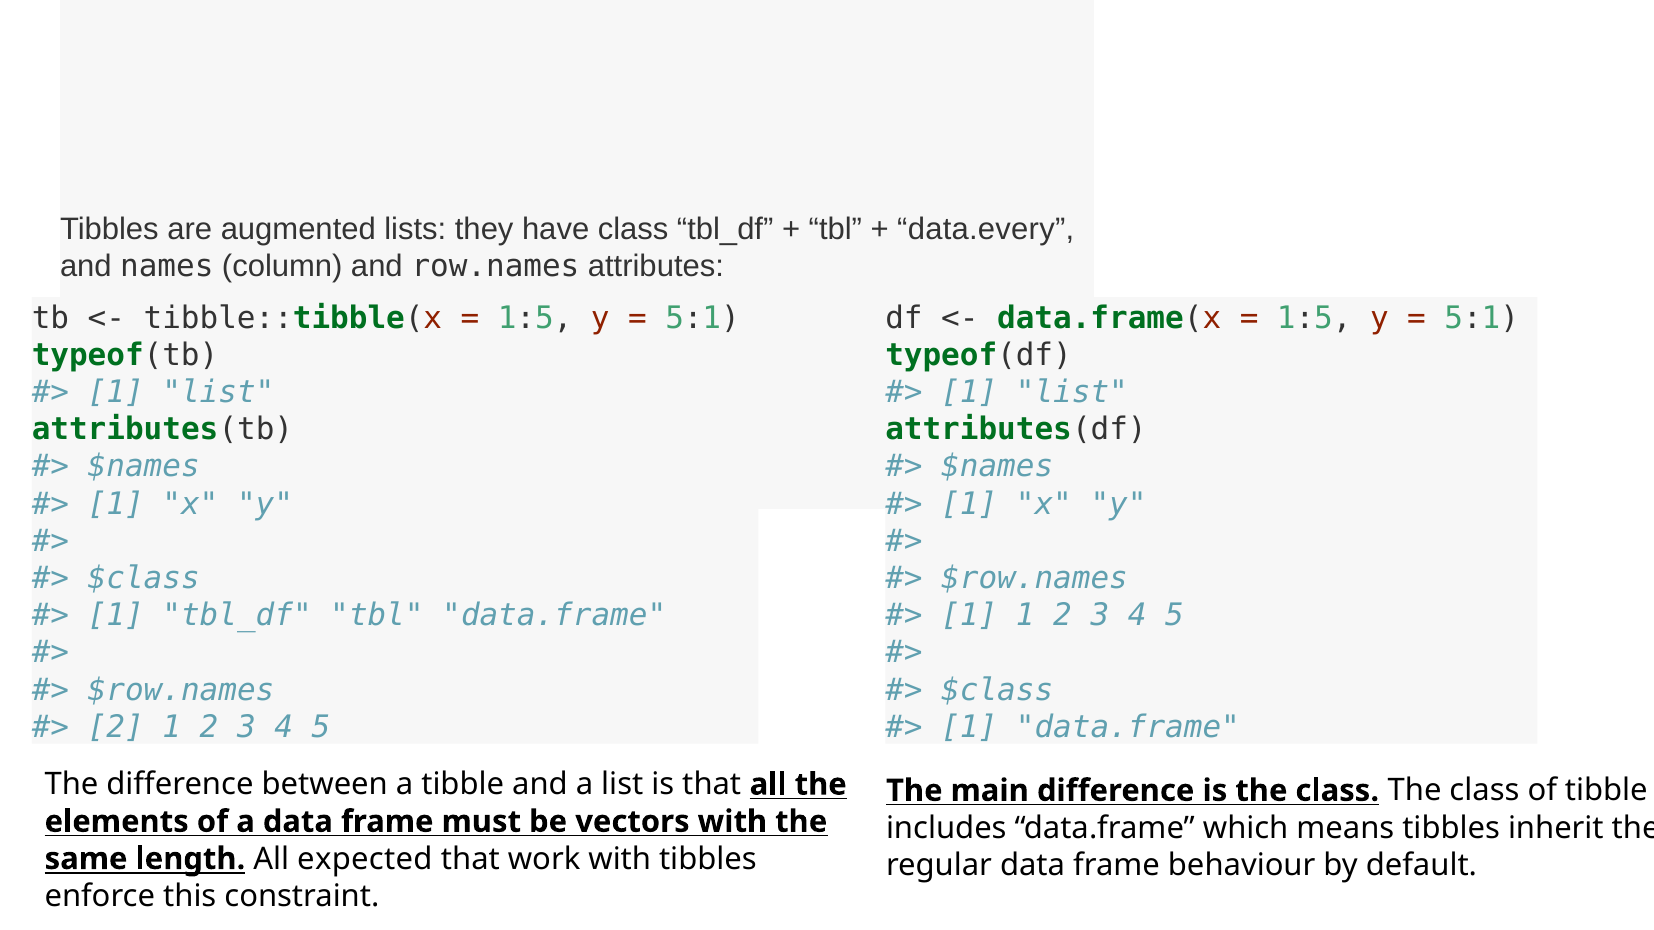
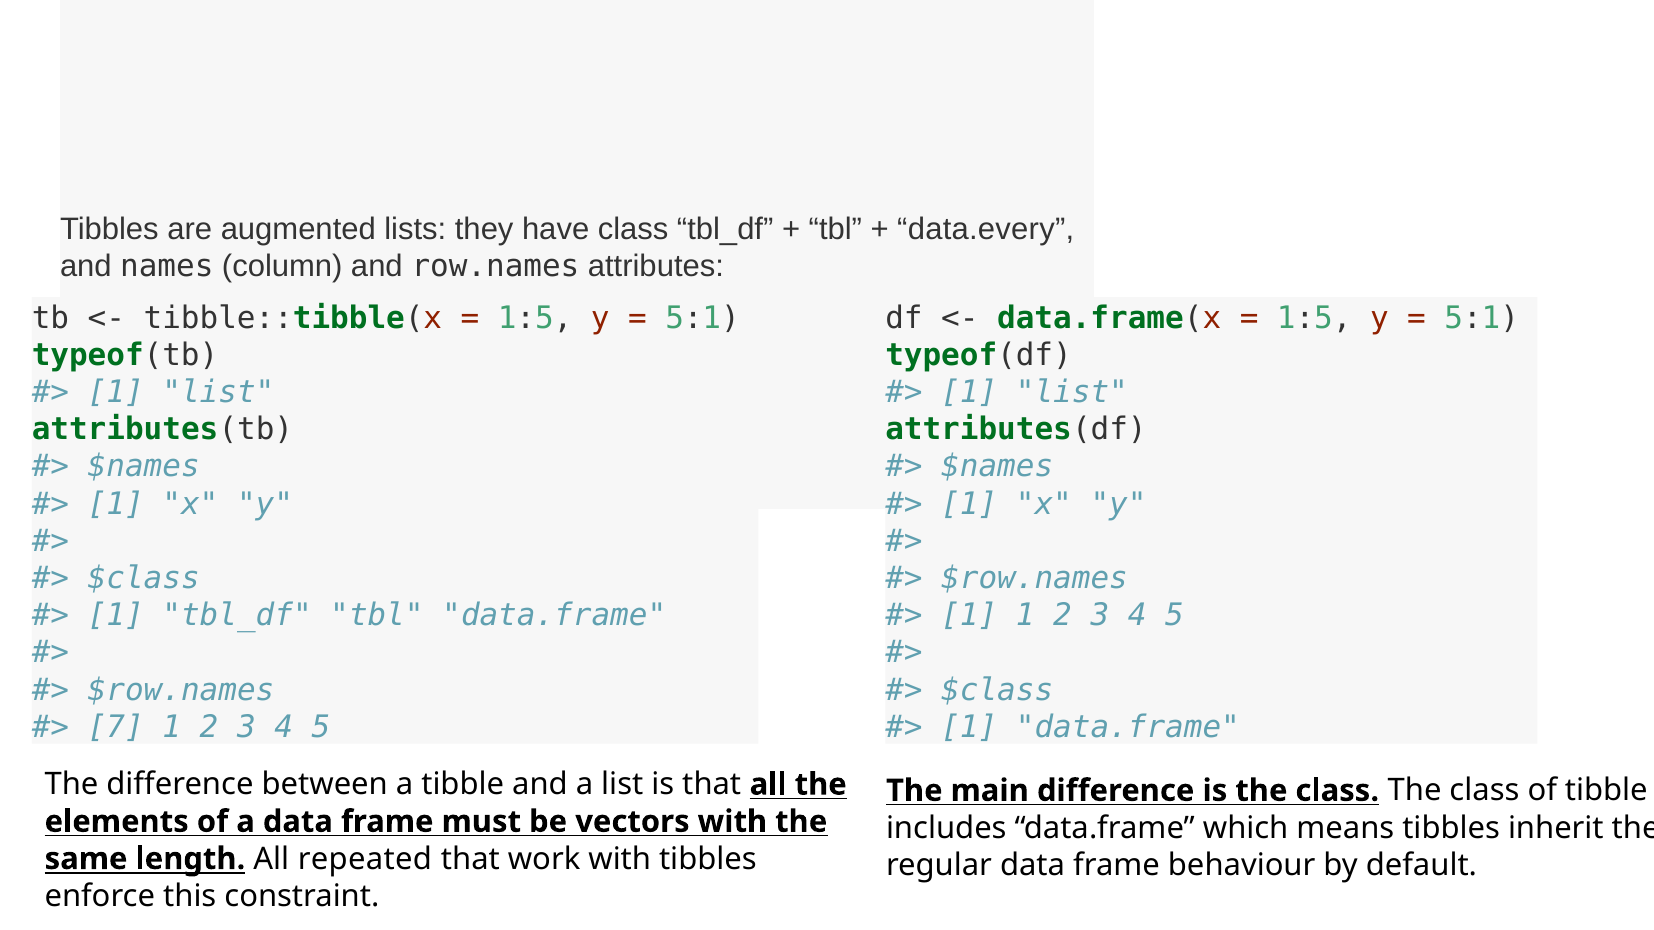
2: 2 -> 7 (116, 727)
expected: expected -> repeated (365, 859)
